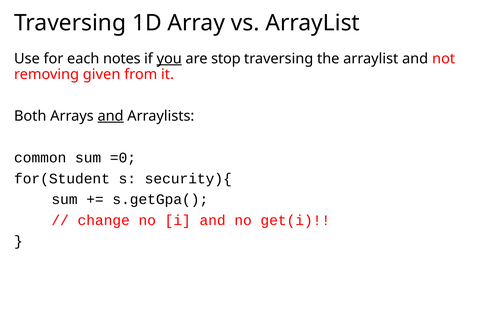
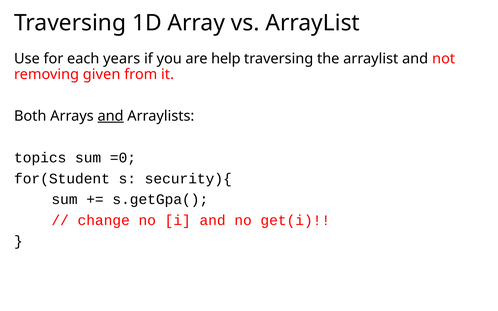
notes: notes -> years (122, 59)
you underline: present -> none (169, 59)
stop: stop -> help (226, 59)
common: common -> topics (40, 158)
